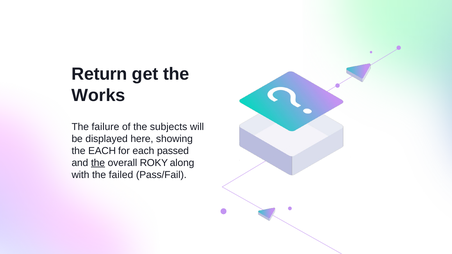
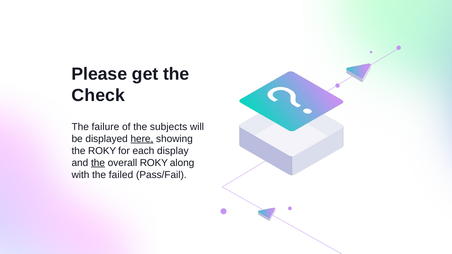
Return: Return -> Please (99, 74)
Works: Works -> Check (98, 95)
here underline: none -> present (142, 139)
the EACH: EACH -> ROKY (102, 151)
passed: passed -> display (173, 151)
